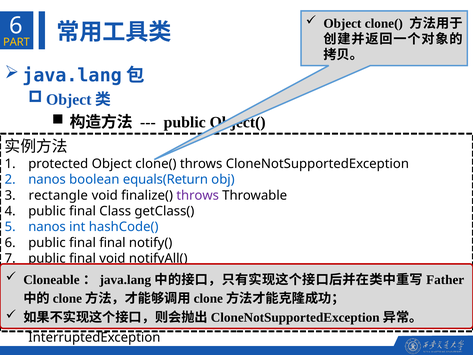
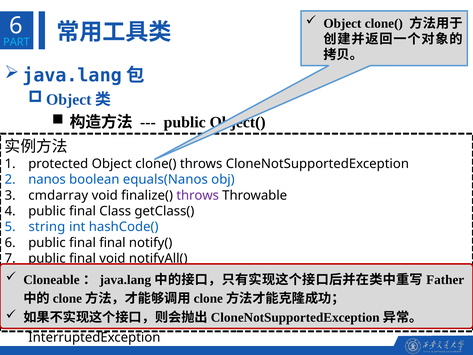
PART colour: yellow -> light blue (16, 42)
equals(Return: equals(Return -> equals(Nanos (165, 179)
rectangle: rectangle -> cmdarray (58, 195)
nanos: nanos -> string (47, 227)
